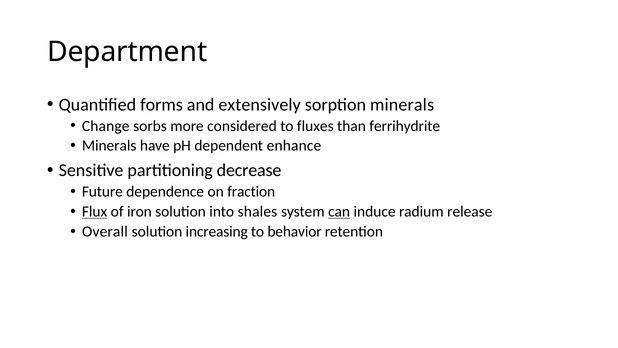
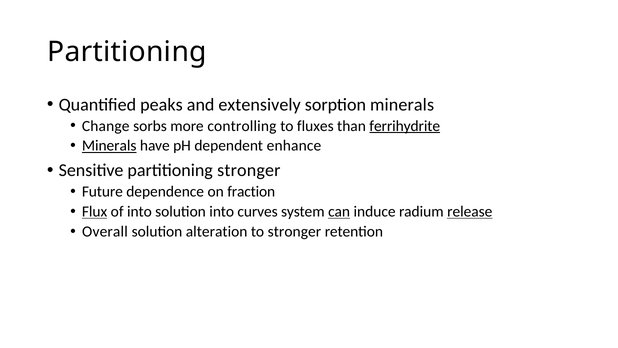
Department: Department -> Partitioning (127, 52)
forms: forms -> peaks (161, 104)
considered: considered -> controlling (242, 126)
ferrihydrite underline: none -> present (405, 126)
Minerals underline: none -> present (109, 146)
partitioning decrease: decrease -> stronger (249, 170)
of iron: iron -> into (139, 211)
shales: shales -> curves (258, 211)
release underline: none -> present (470, 211)
increasing: increasing -> alteration (217, 231)
to behavior: behavior -> stronger (294, 231)
